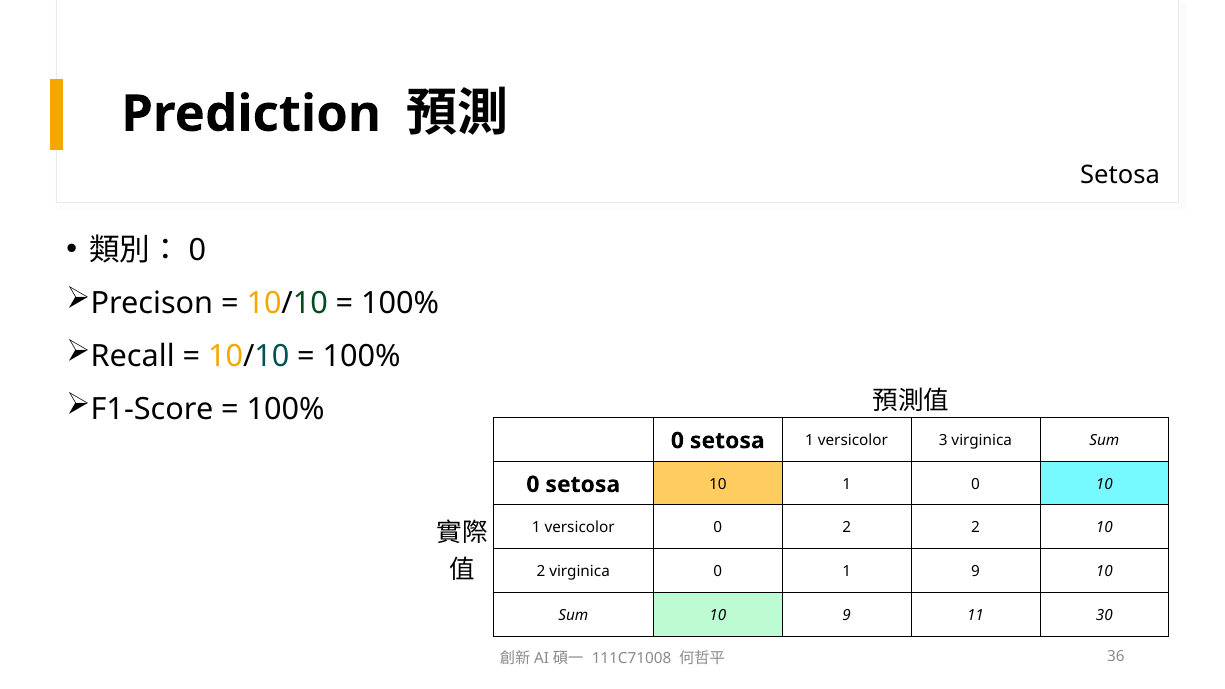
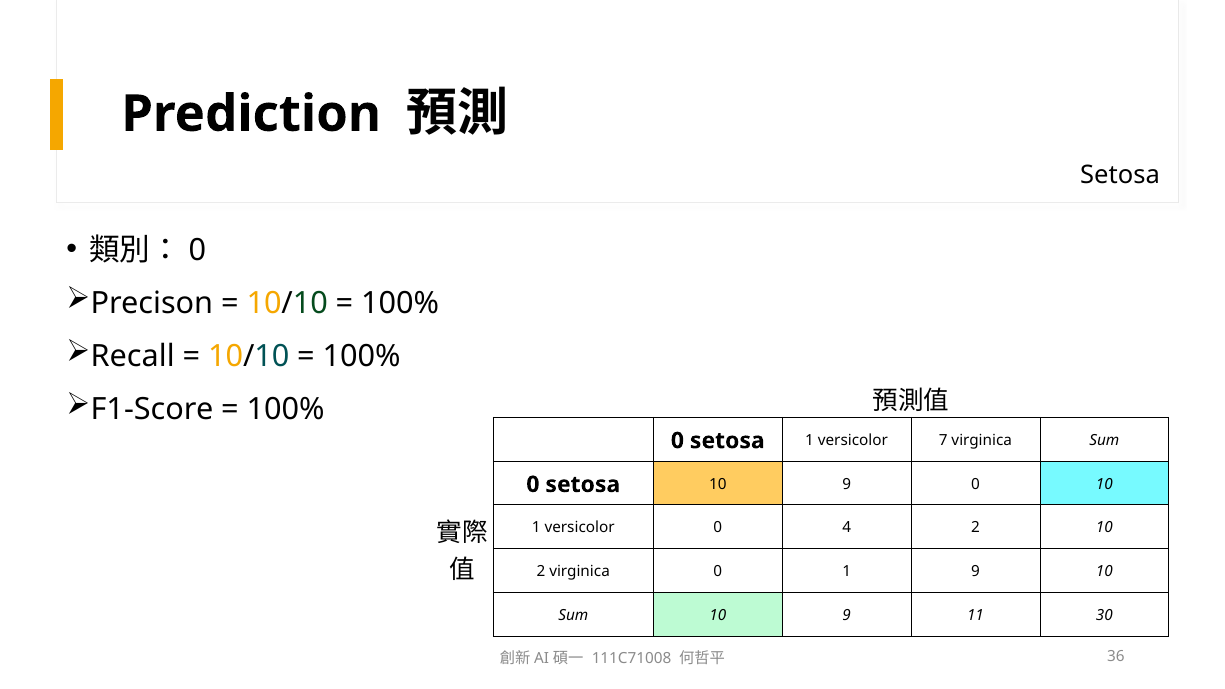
3: 3 -> 7 (943, 440)
setosa 10 1: 1 -> 9 (847, 484)
0 2: 2 -> 4 (847, 528)
